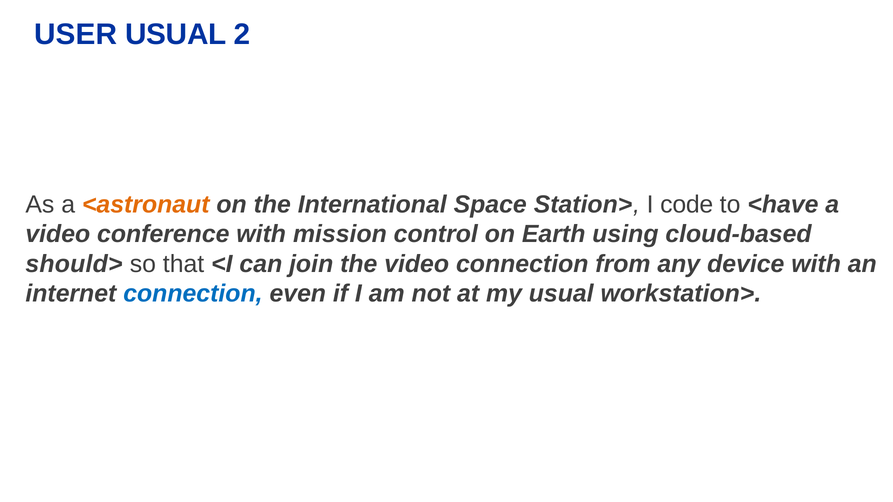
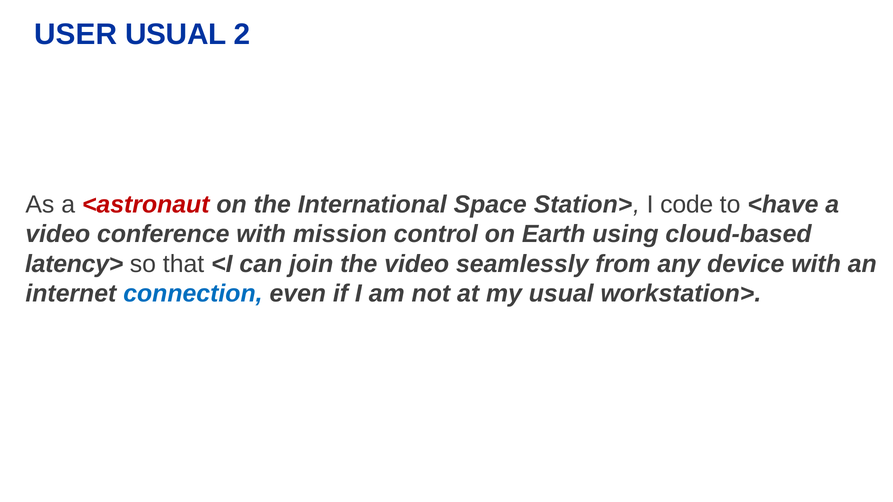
<astronaut colour: orange -> red (146, 205)
should>: should> -> latency> (74, 264)
video connection: connection -> seamlessly (522, 264)
